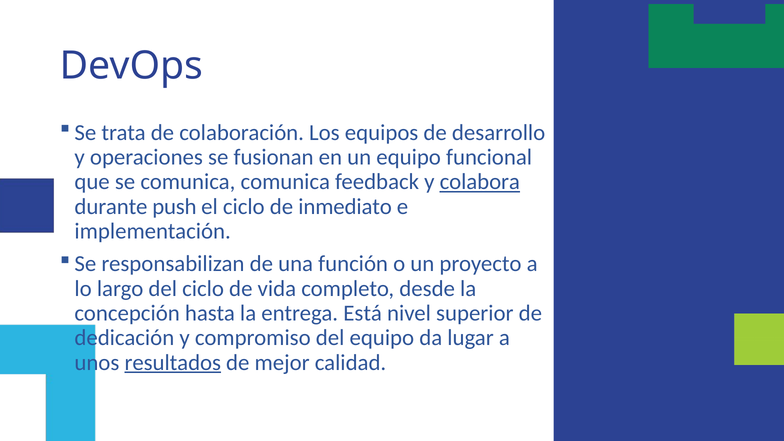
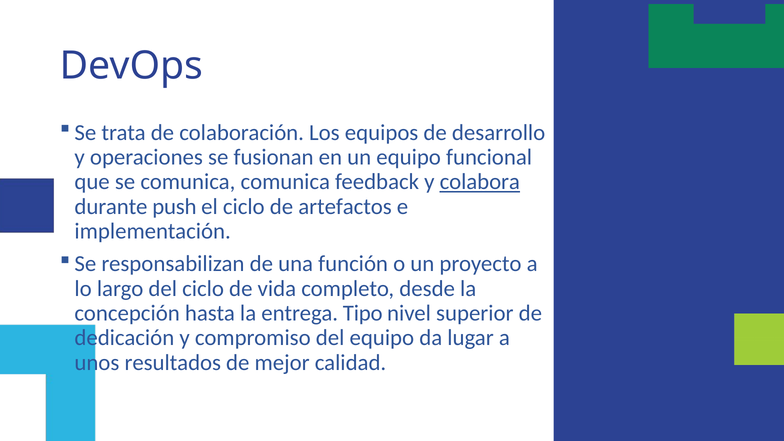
inmediato: inmediato -> artefactos (345, 206)
Está: Está -> Tipo (363, 313)
resultados underline: present -> none (173, 363)
